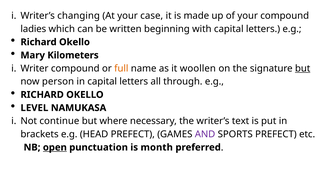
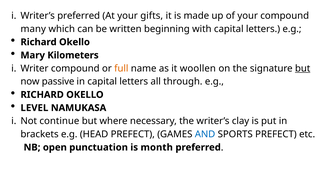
Writer’s changing: changing -> preferred (79, 16)
case: case -> gifts (152, 16)
ladies: ladies -> many (33, 29)
person: person -> passive (58, 82)
text: text -> clay (241, 121)
AND colour: purple -> blue (205, 135)
open underline: present -> none (55, 148)
